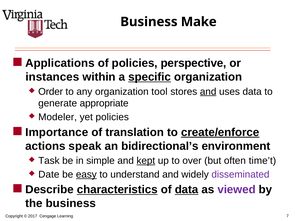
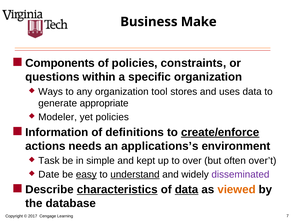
Applications: Applications -> Components (60, 63)
perspective: perspective -> constraints (193, 63)
instances: instances -> questions (52, 77)
specific underline: present -> none (150, 77)
Order: Order -> Ways (51, 92)
and underline: present -> none (208, 92)
Importance: Importance -> Information (57, 132)
translation: translation -> definitions (135, 132)
speak: speak -> needs (85, 146)
bidirectional’s: bidirectional’s -> applications’s (160, 146)
kept underline: present -> none (146, 161)
time’t: time’t -> over’t (262, 161)
understand underline: none -> present (135, 175)
viewed colour: purple -> orange (237, 190)
the business: business -> database (71, 204)
